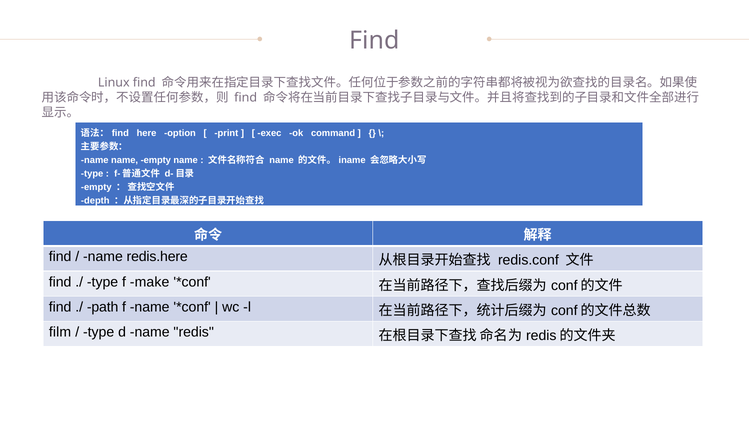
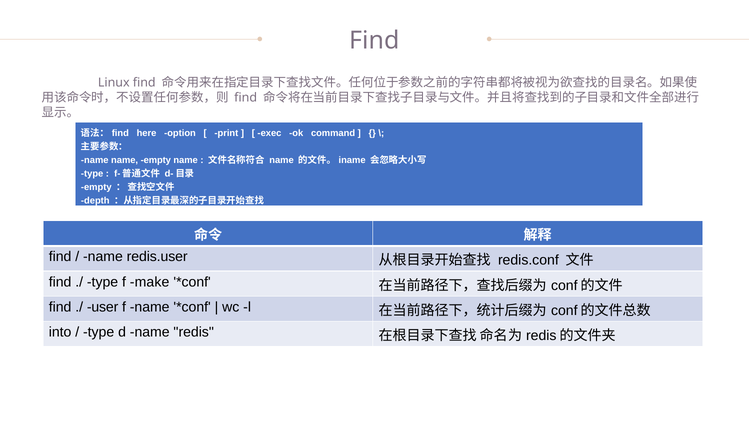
redis.here: redis.here -> redis.user (157, 257)
path: path -> user (103, 307)
film: film -> into (60, 332)
